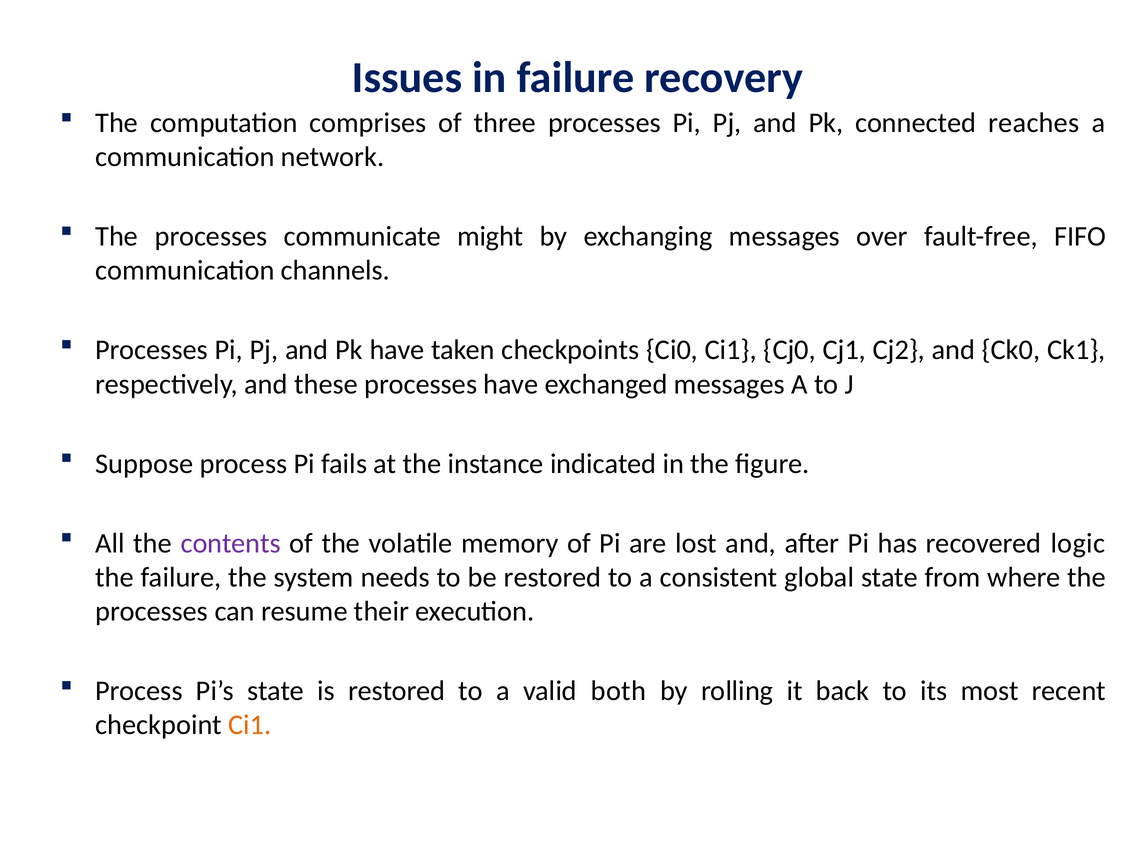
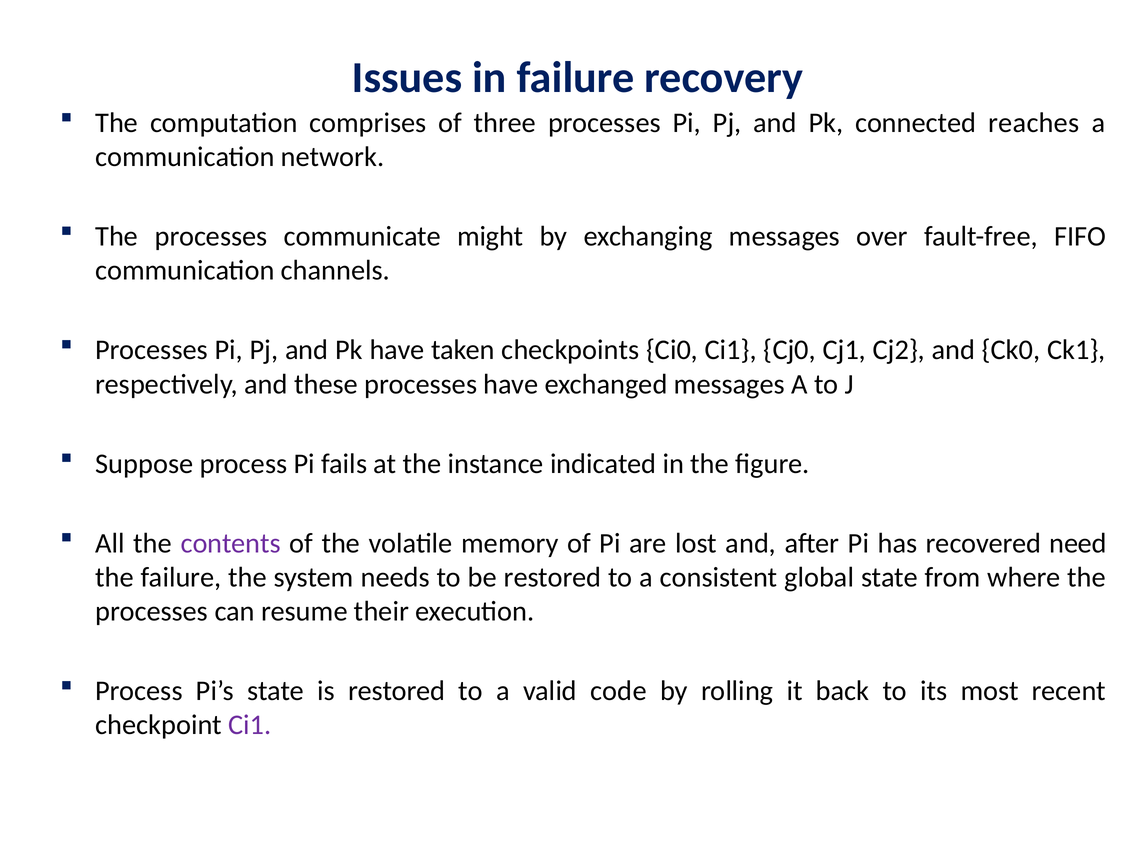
logic: logic -> need (1078, 543)
both: both -> code (618, 691)
Ci1 colour: orange -> purple (250, 725)
